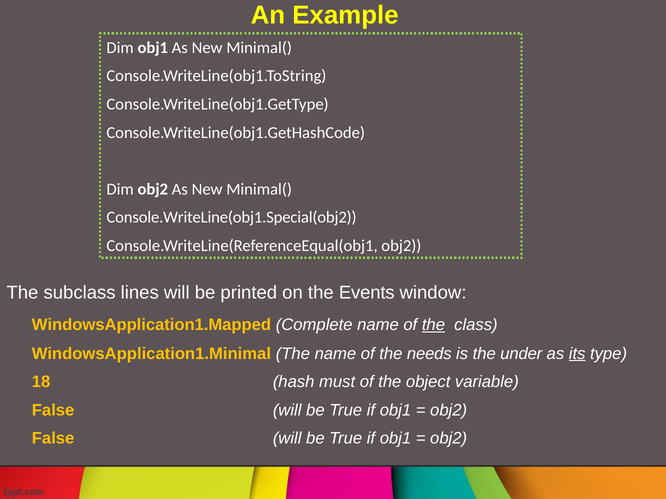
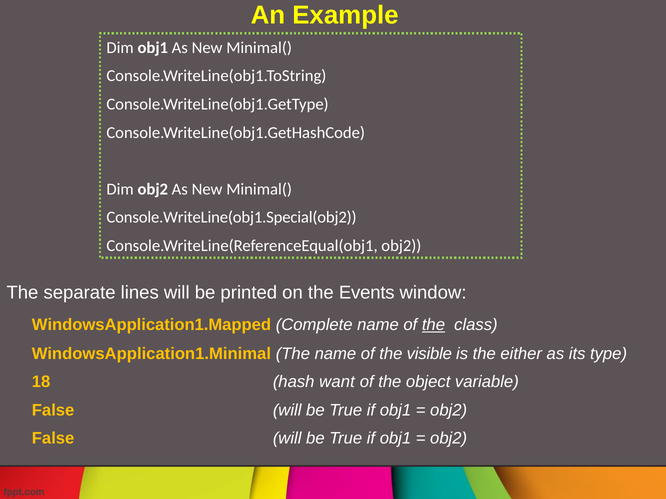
subclass: subclass -> separate (80, 293)
needs: needs -> visible (429, 354)
under: under -> either (521, 354)
its underline: present -> none (577, 354)
must: must -> want (337, 382)
